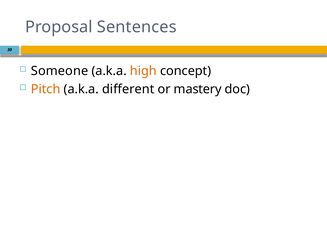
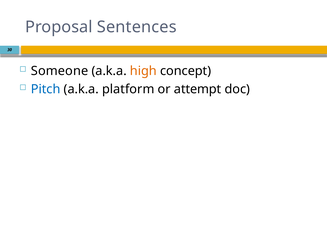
Pitch colour: orange -> blue (46, 89)
different: different -> platform (128, 89)
mastery: mastery -> attempt (198, 89)
